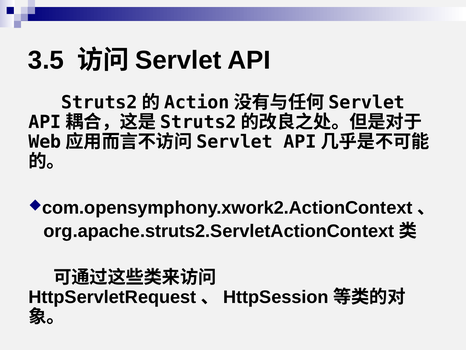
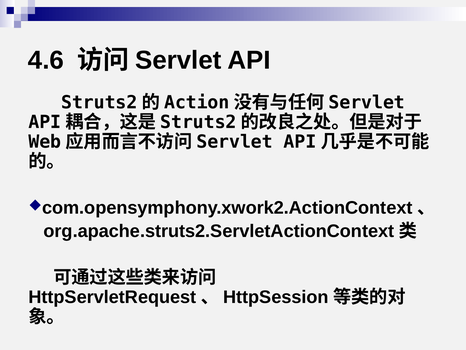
3.5: 3.5 -> 4.6 (46, 60)
